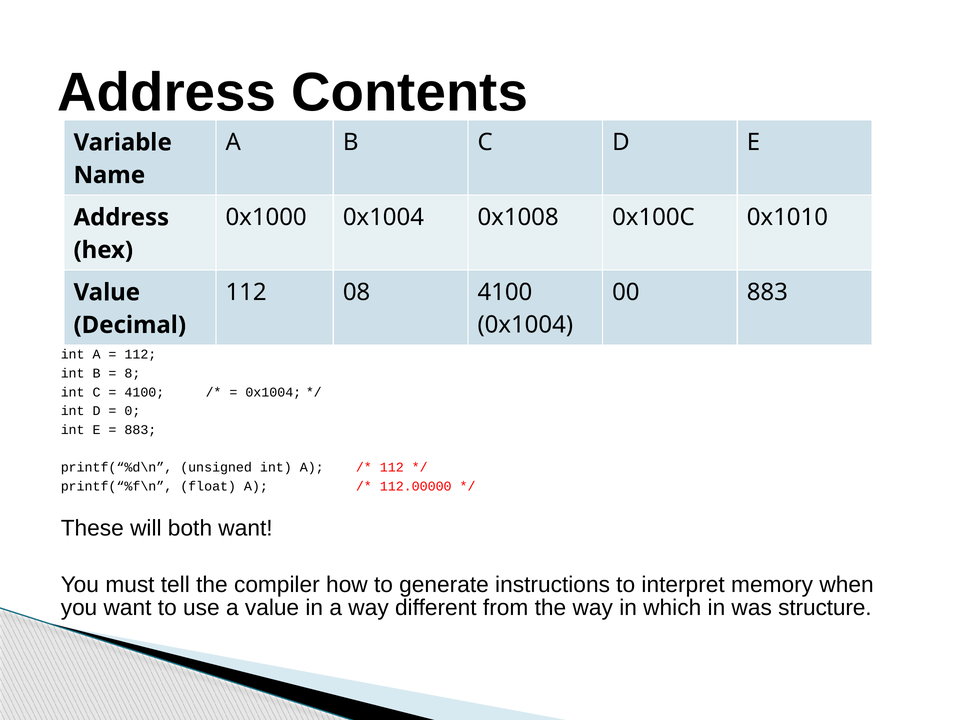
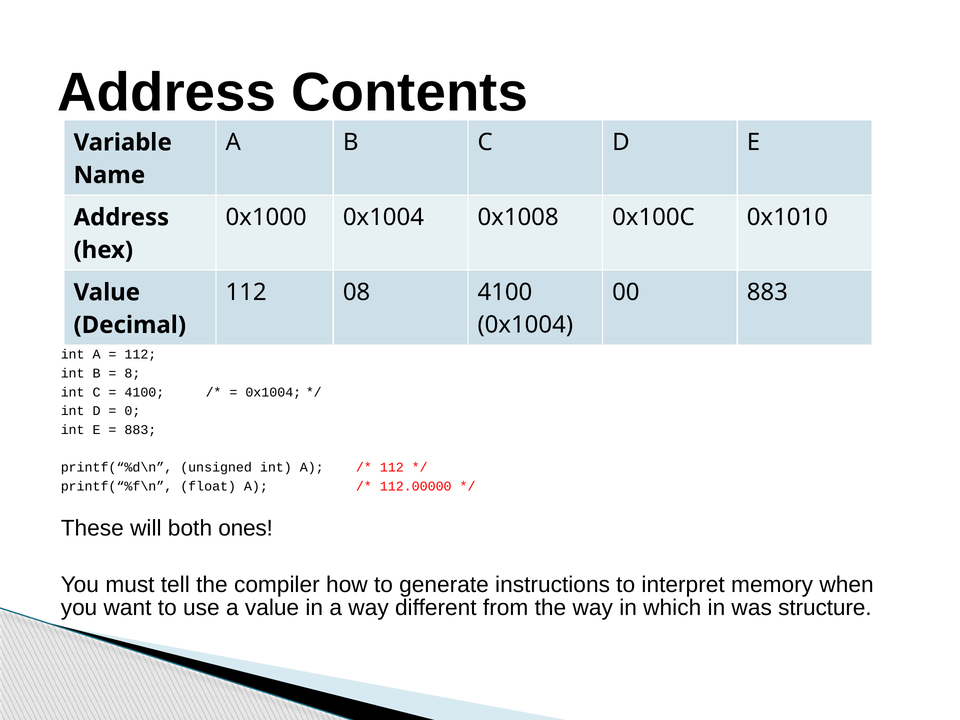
both want: want -> ones (246, 528)
